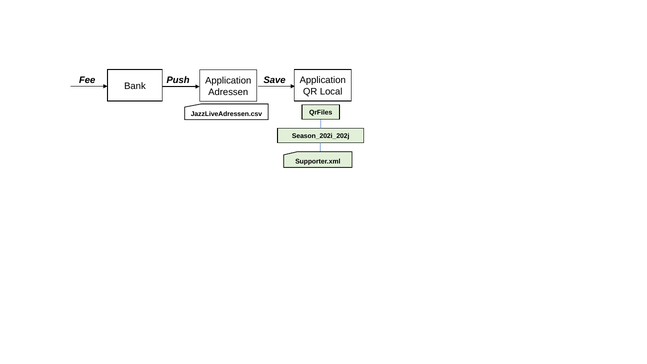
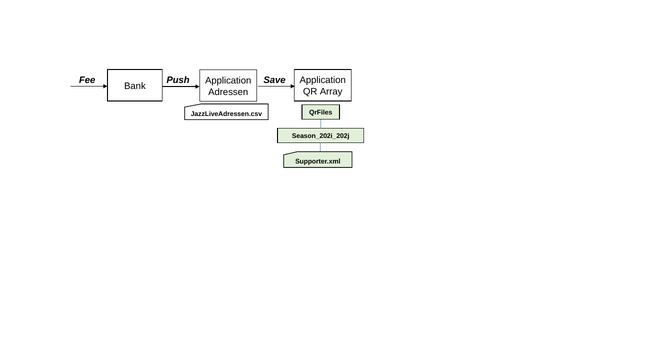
Local: Local -> Array (331, 92)
